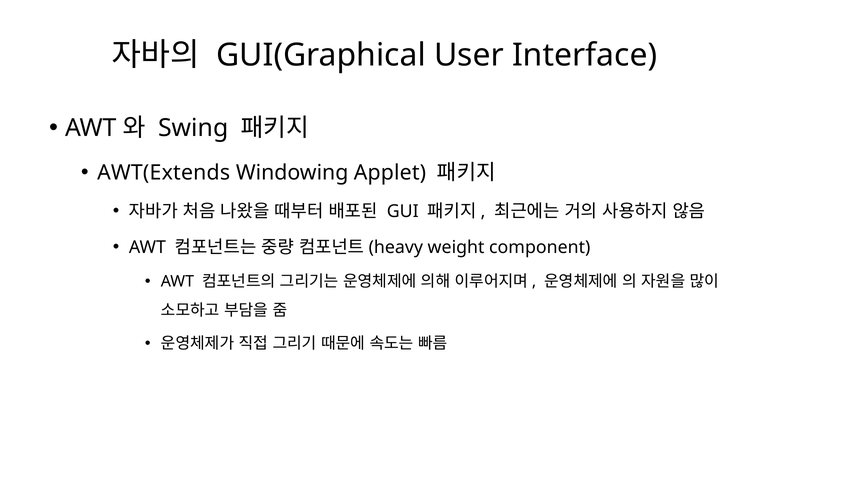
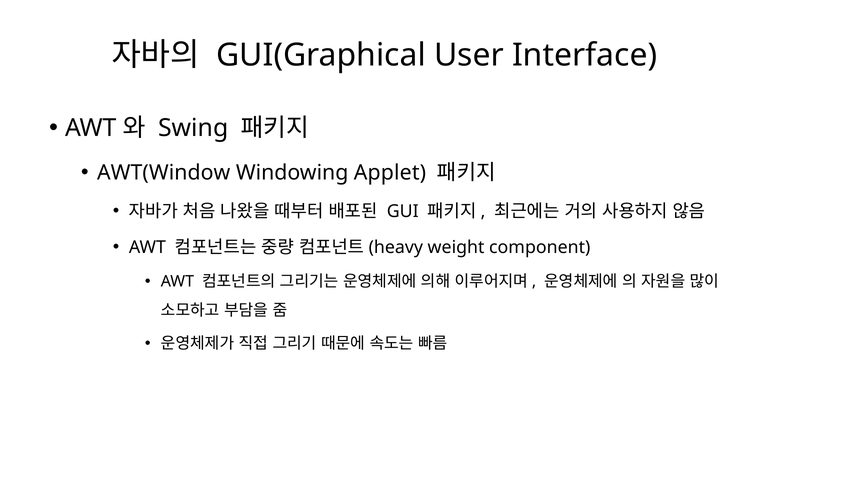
AWT(Extends: AWT(Extends -> AWT(Window (164, 173)
